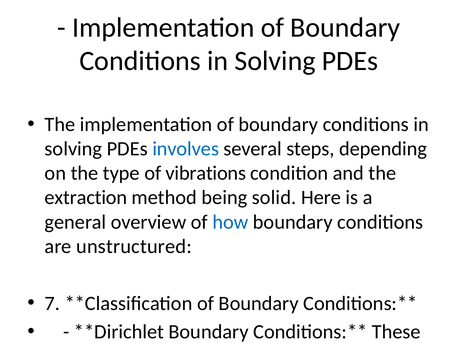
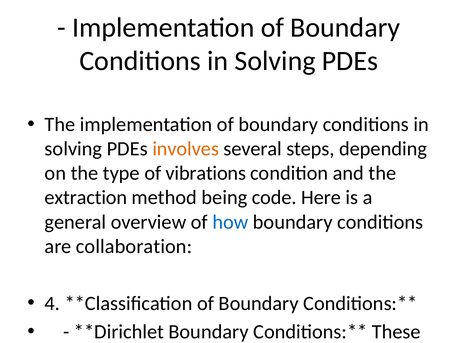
involves colour: blue -> orange (186, 149)
solid: solid -> code (274, 198)
unstructured: unstructured -> collaboration (134, 247)
7: 7 -> 4 (52, 304)
